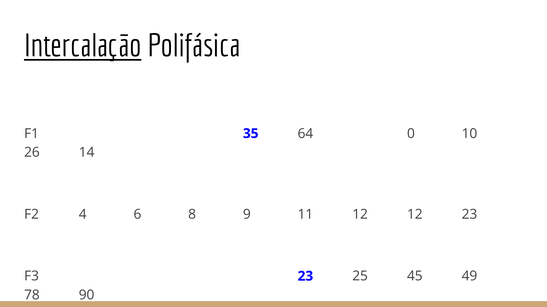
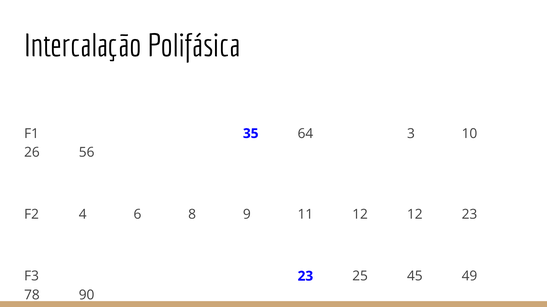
Intercalação underline: present -> none (83, 46)
0: 0 -> 3 (411, 134)
14: 14 -> 56 (87, 153)
